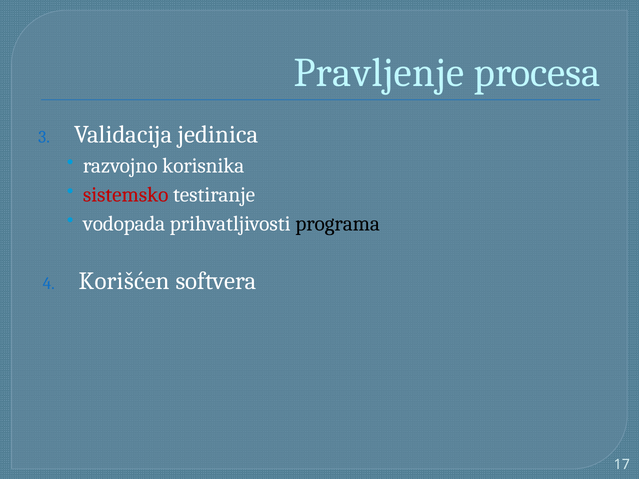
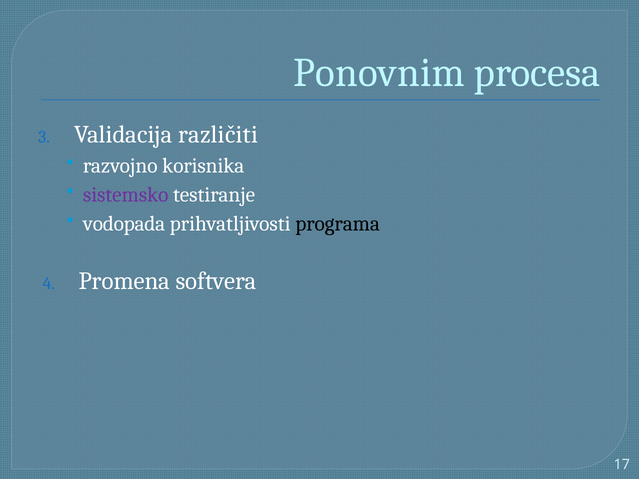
Pravljenje: Pravljenje -> Ponovnim (379, 73)
jedinica: jedinica -> različiti (218, 135)
sistemsko colour: red -> purple (126, 195)
Korišćen: Korišćen -> Promena (124, 281)
